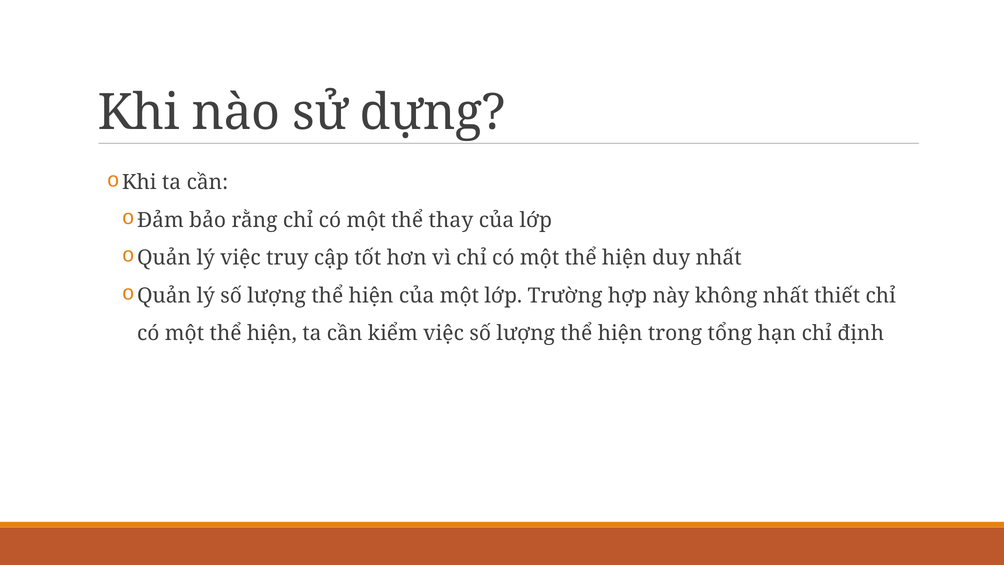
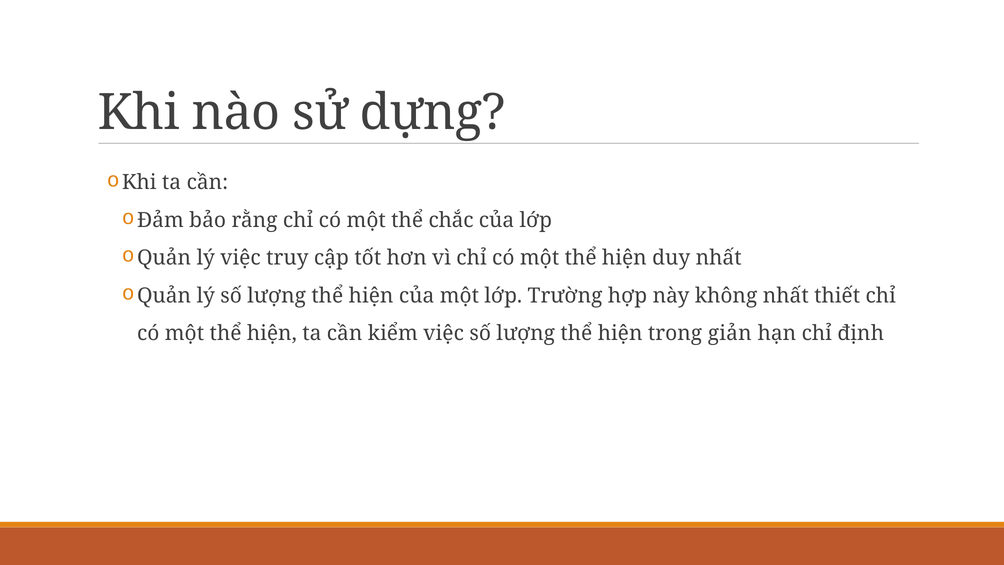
thay: thay -> chắc (451, 220)
tổng: tổng -> giản (730, 333)
